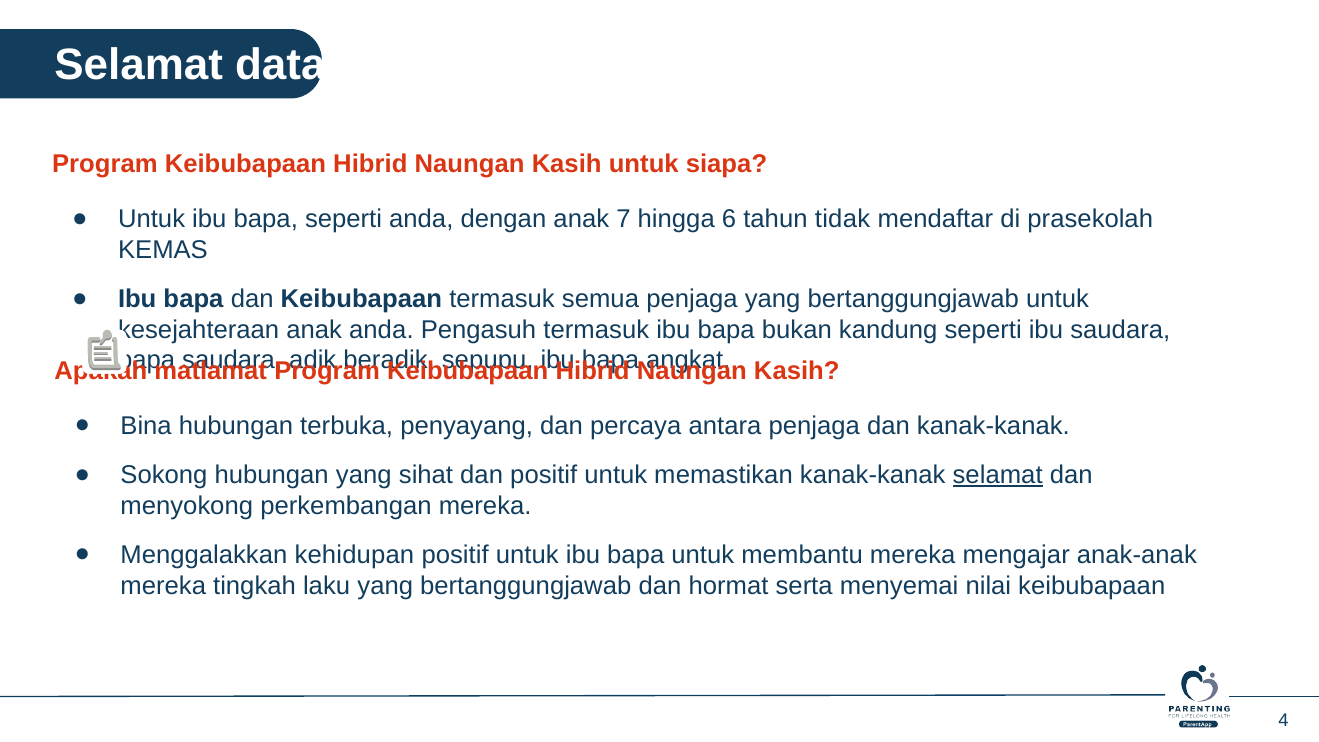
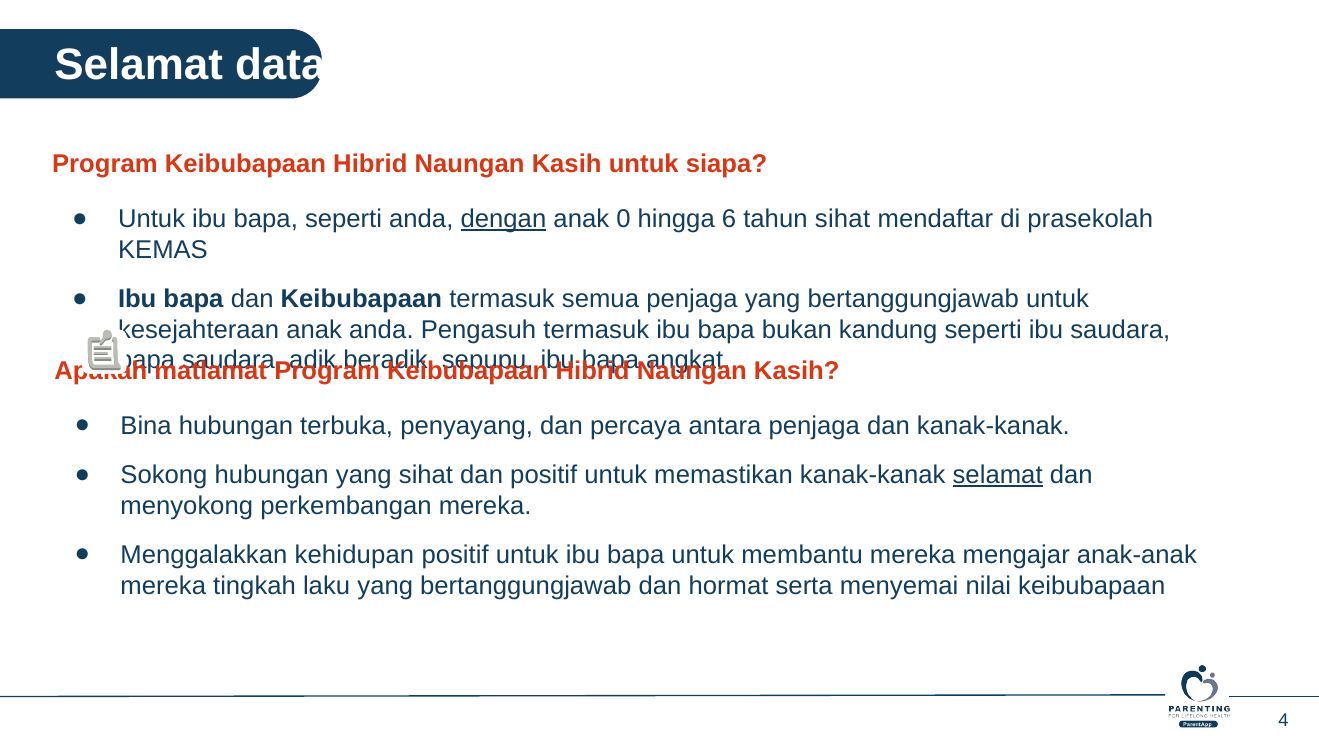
dengan underline: none -> present (503, 219)
7: 7 -> 0 (623, 219)
tahun tidak: tidak -> sihat (843, 219)
